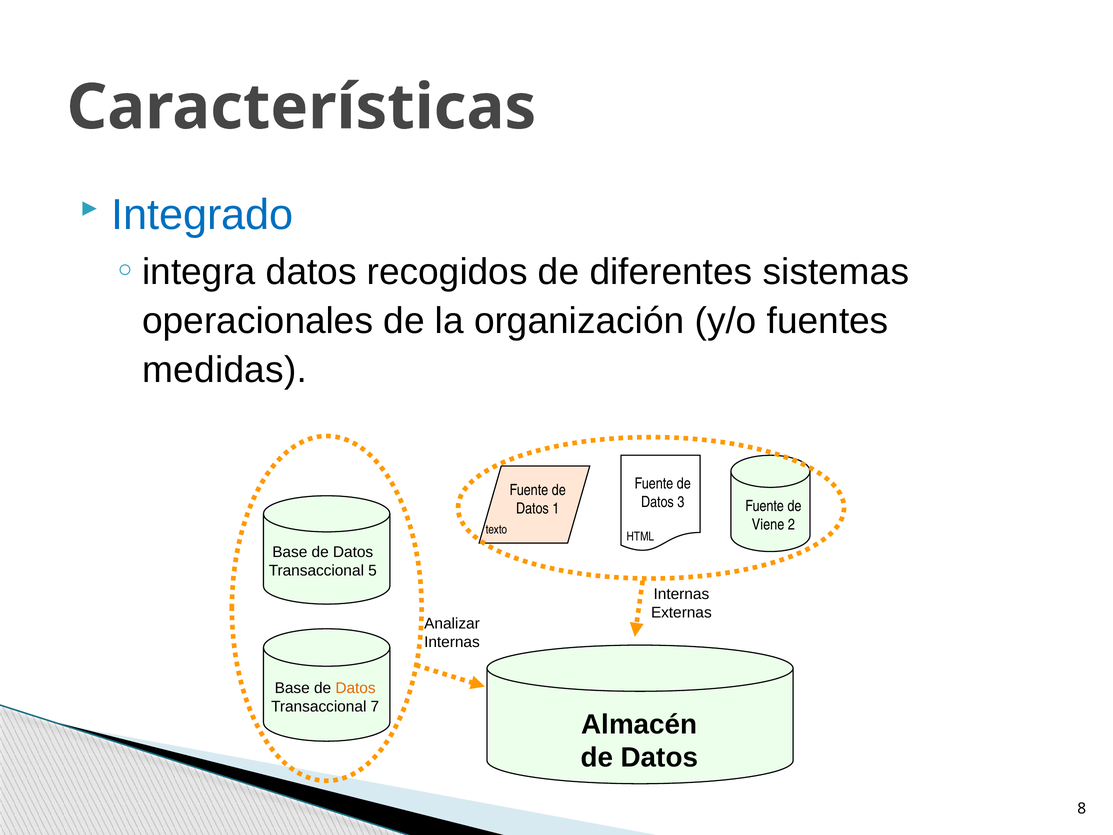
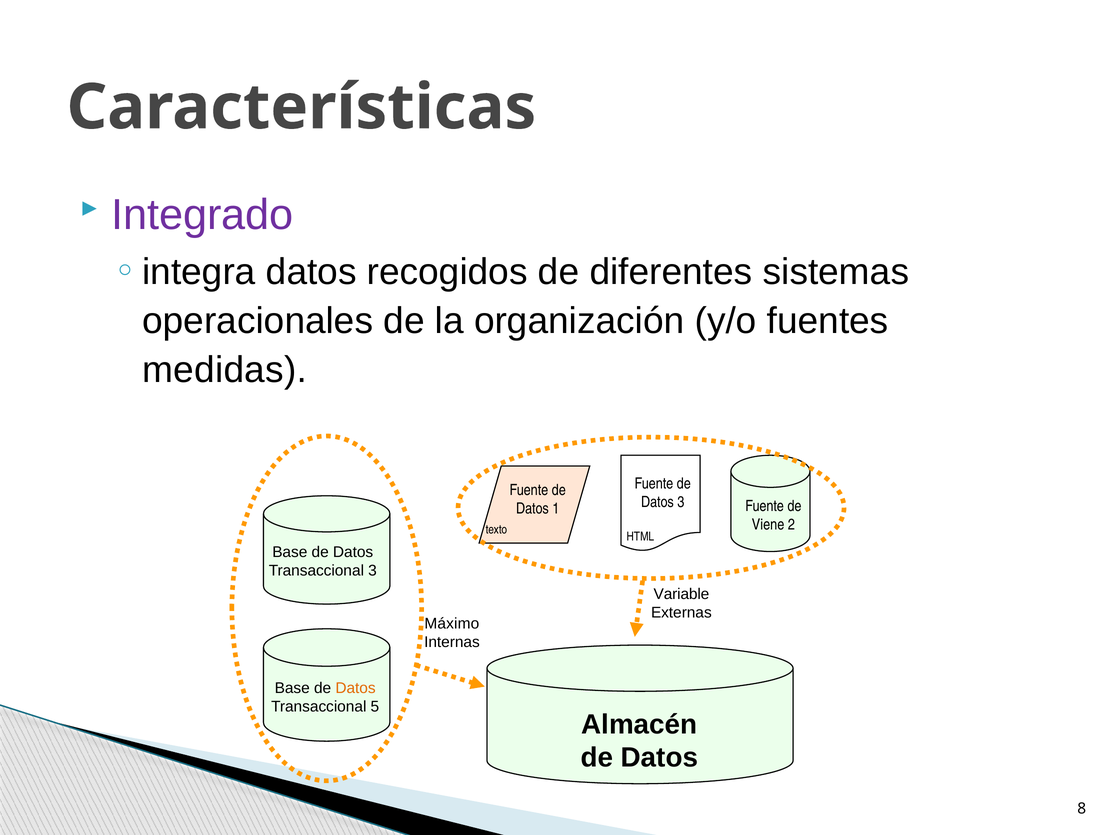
Integrado colour: blue -> purple (202, 215)
Transaccional 5: 5 -> 3 (373, 570)
Internas: Internas -> Variable (681, 594)
Analizar: Analizar -> Máximo (452, 623)
7: 7 -> 5 (375, 707)
